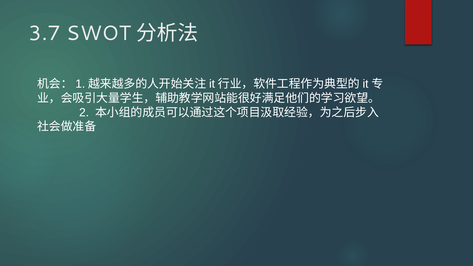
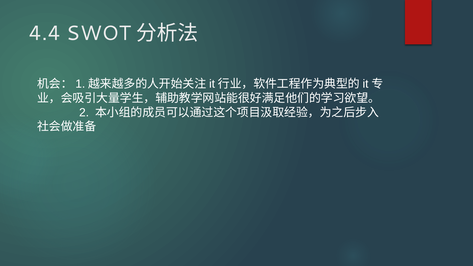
3.7: 3.7 -> 4.4 (45, 33)
